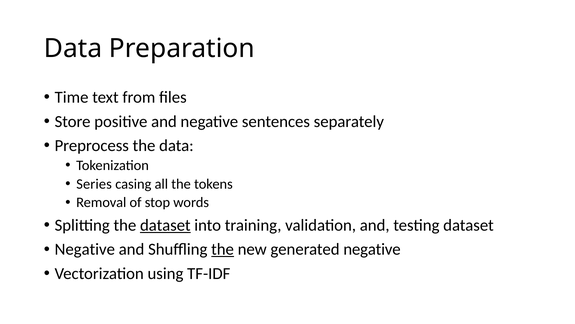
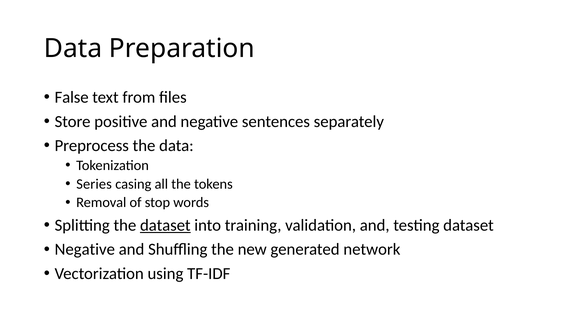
Time: Time -> False (72, 97)
the underline: present -> none (223, 249)
generated negative: negative -> network (372, 249)
